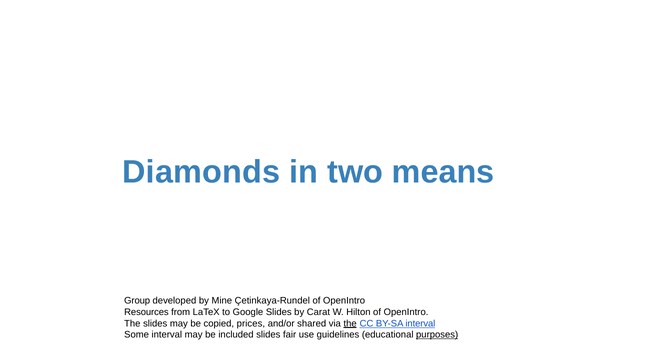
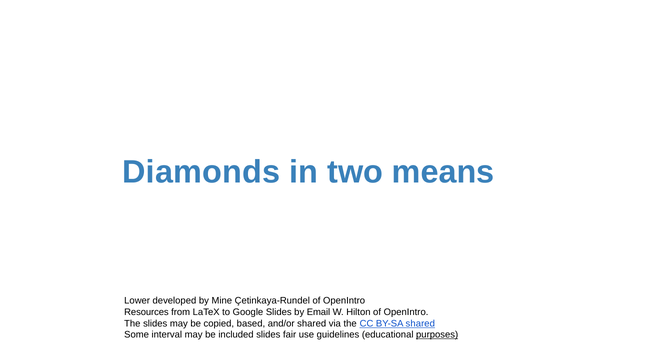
Group: Group -> Lower (137, 301)
Carat: Carat -> Email (318, 313)
prices: prices -> based (251, 324)
the underline: present -> none (350, 324)
BY-SA interval: interval -> shared (420, 324)
